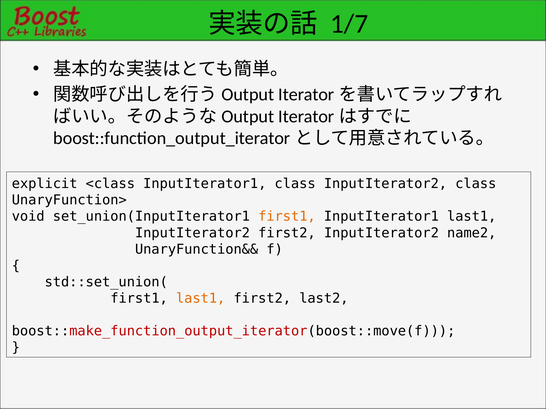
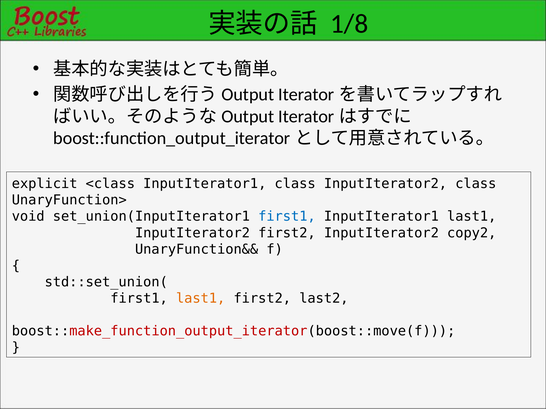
1/7: 1/7 -> 1/8 (349, 24)
first1 colour: orange -> blue (287, 217)
name2: name2 -> copy2 (472, 233)
